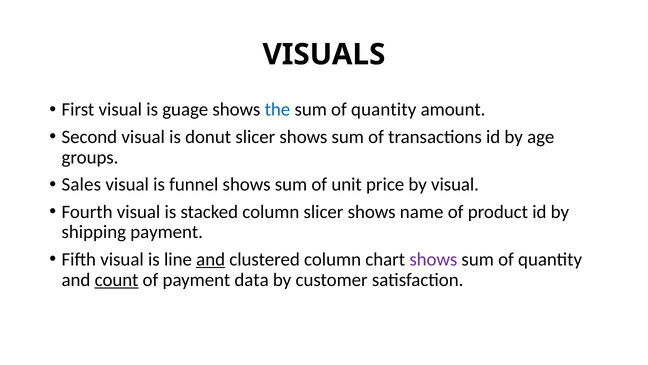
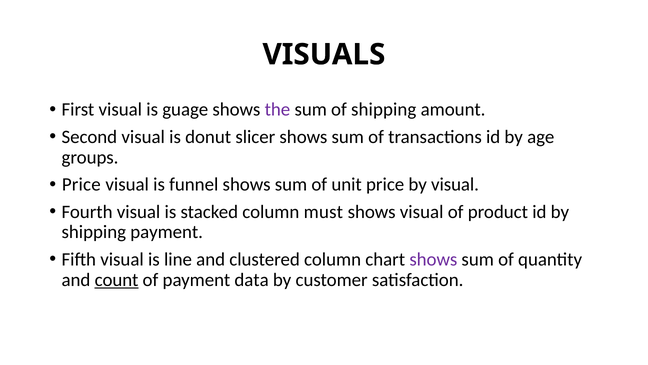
the colour: blue -> purple (277, 110)
quantity: quantity -> shipping (384, 110)
Sales: Sales -> Price (81, 184)
column slicer: slicer -> must (323, 211)
shows name: name -> visual (422, 211)
and underline: present -> none (211, 259)
